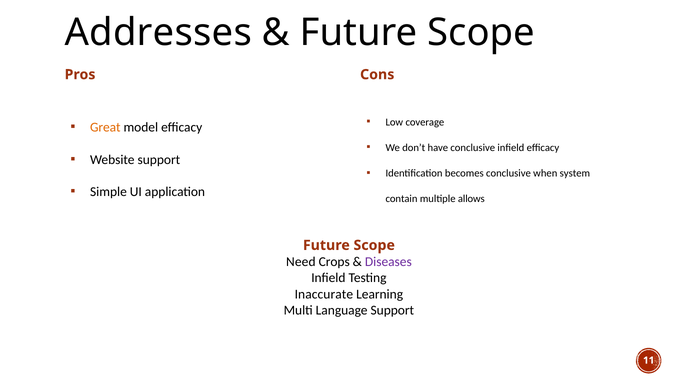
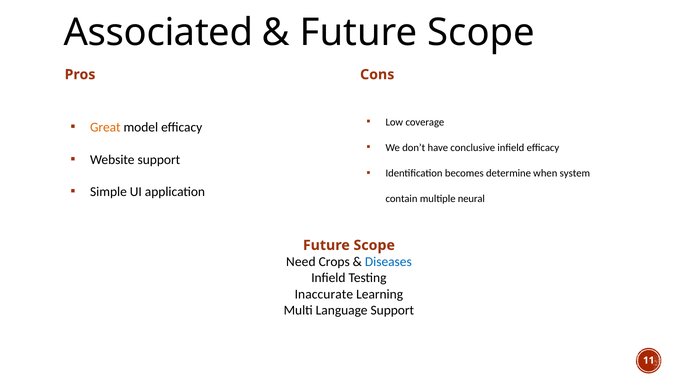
Addresses: Addresses -> Associated (159, 33)
becomes conclusive: conclusive -> determine (508, 173)
allows: allows -> neural (471, 198)
Diseases colour: purple -> blue (388, 261)
